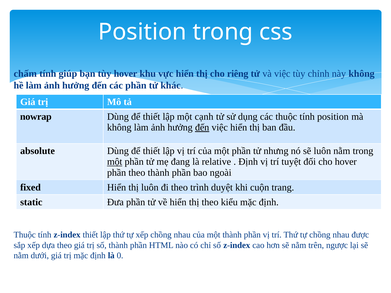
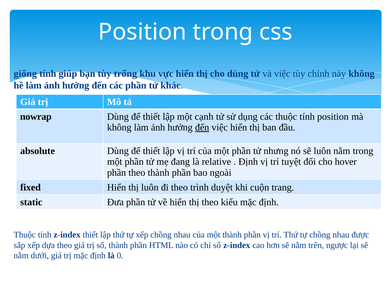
chấm: chấm -> giống (25, 74)
tùy hover: hover -> trống (125, 74)
cho riêng: riêng -> dùng (238, 74)
một underline: present -> none (115, 162)
